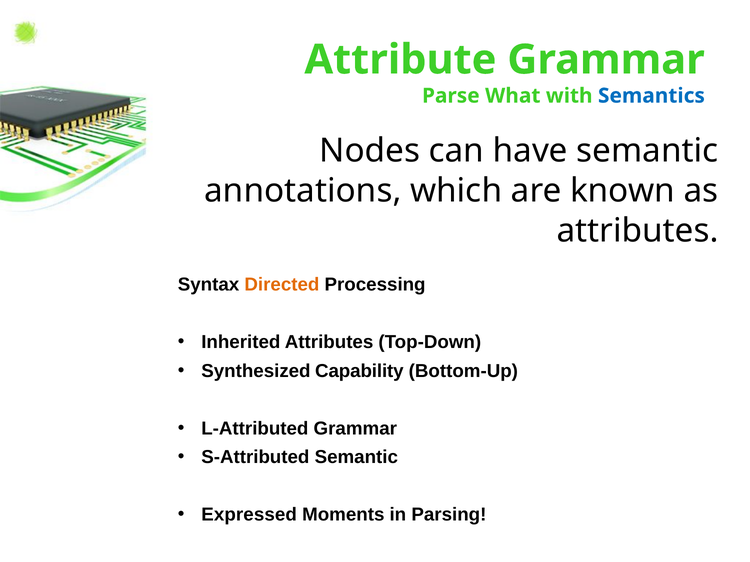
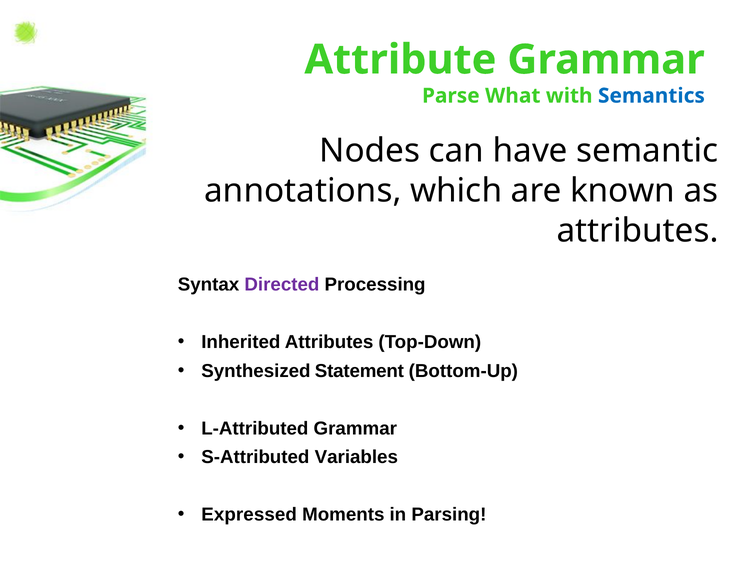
Directed colour: orange -> purple (282, 285)
Capability: Capability -> Statement (359, 371)
S-Attributed Semantic: Semantic -> Variables (356, 458)
